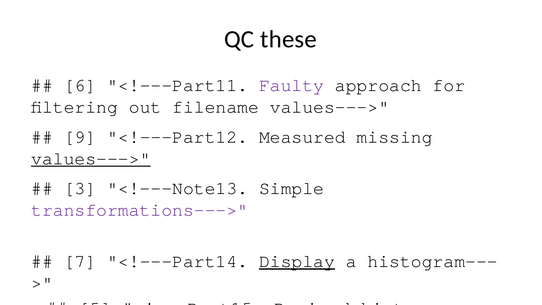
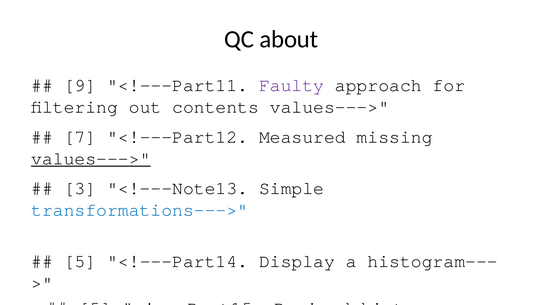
these: these -> about (289, 39)
6: 6 -> 9 (80, 85)
filename: filename -> contents (216, 107)
9: 9 -> 7 (80, 137)
transformations---> colour: purple -> blue (140, 210)
7: 7 -> 5 (80, 261)
Display underline: present -> none (297, 261)
